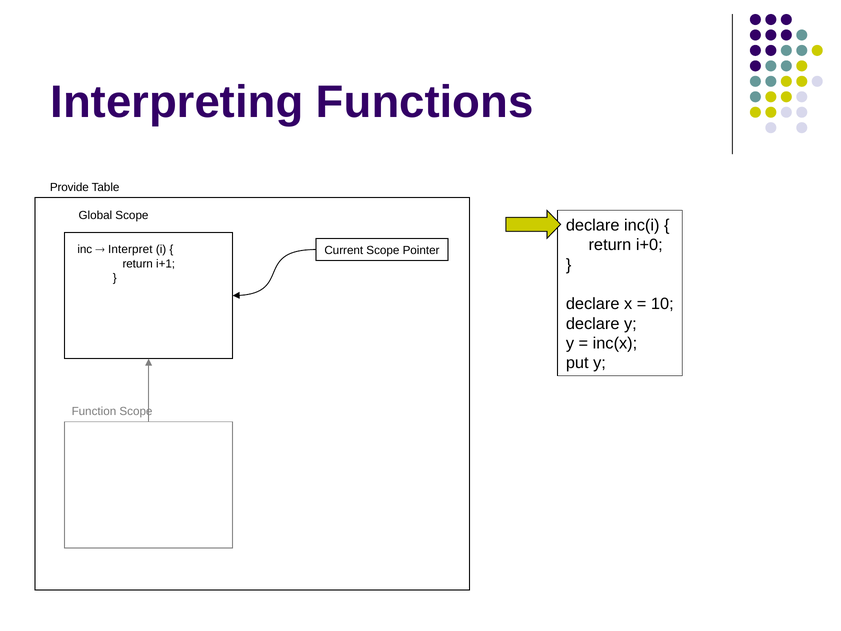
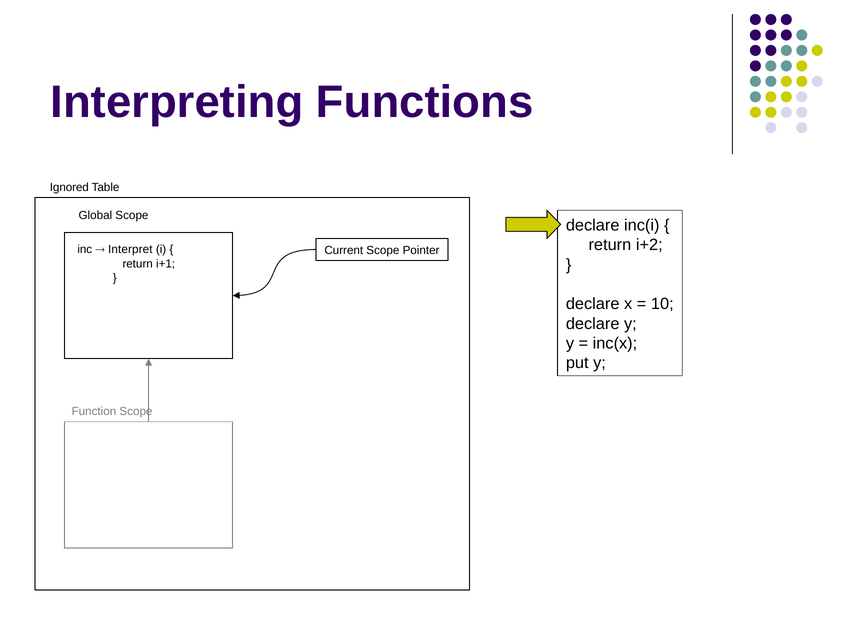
Provide: Provide -> Ignored (69, 187)
i+0: i+0 -> i+2 (649, 245)
